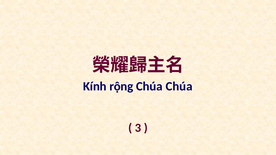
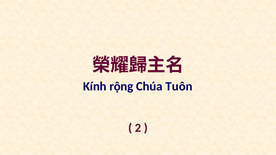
Chúa Chúa: Chúa -> Tuôn (179, 86)
3: 3 -> 2 (138, 128)
